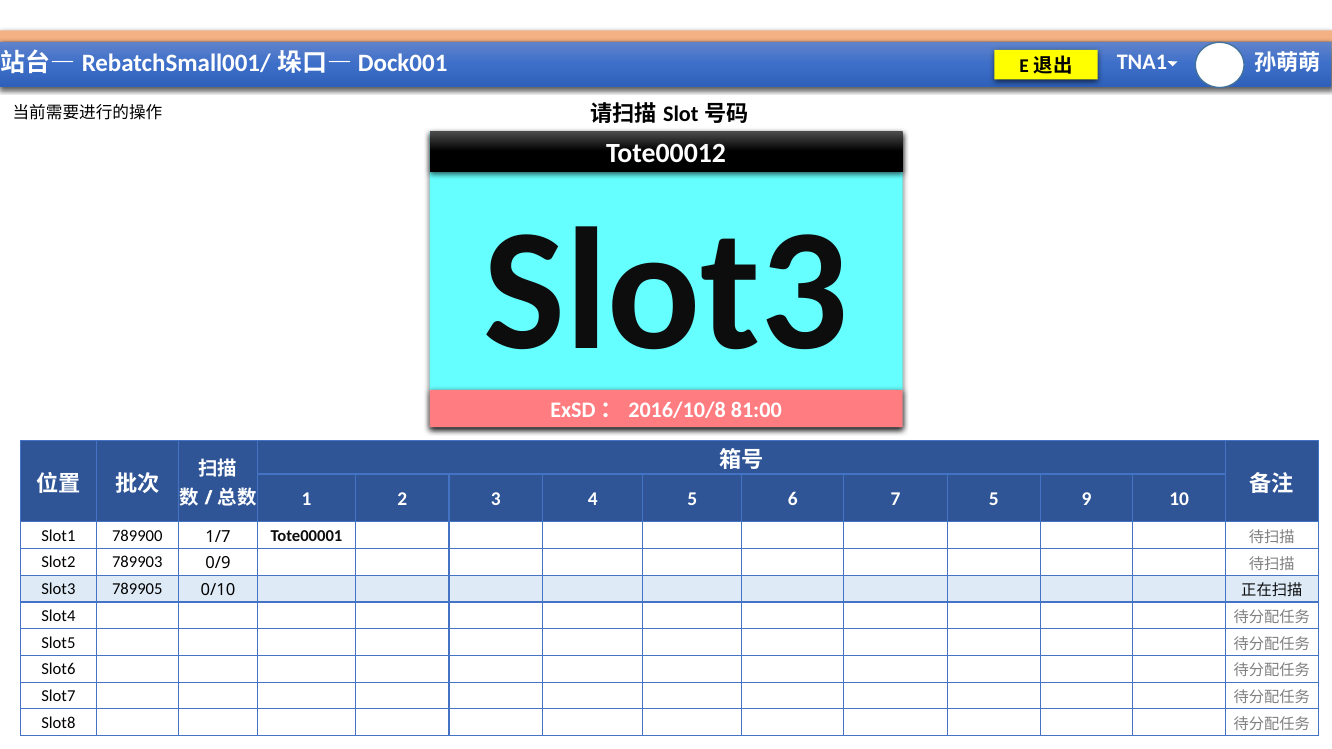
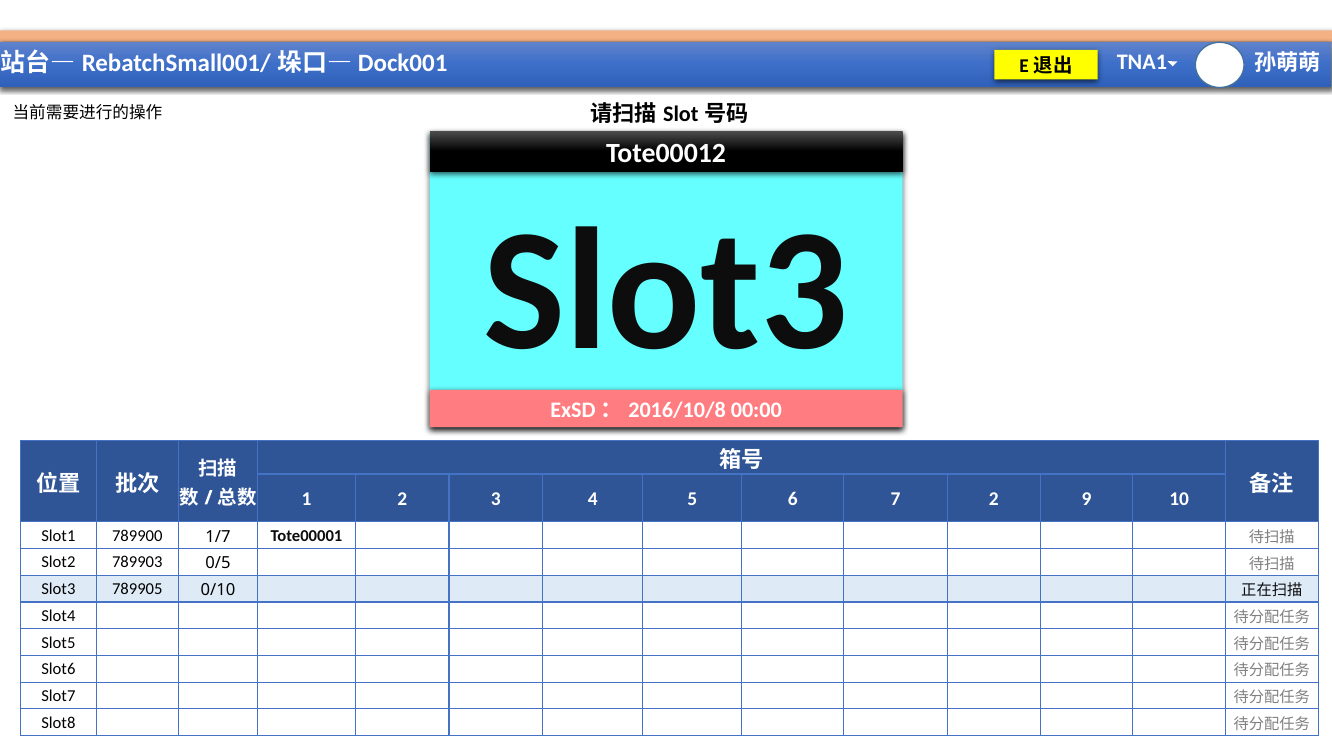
81:00: 81:00 -> 00:00 (756, 410)
7 5: 5 -> 2 (994, 499)
0/9: 0/9 -> 0/5 (218, 564)
